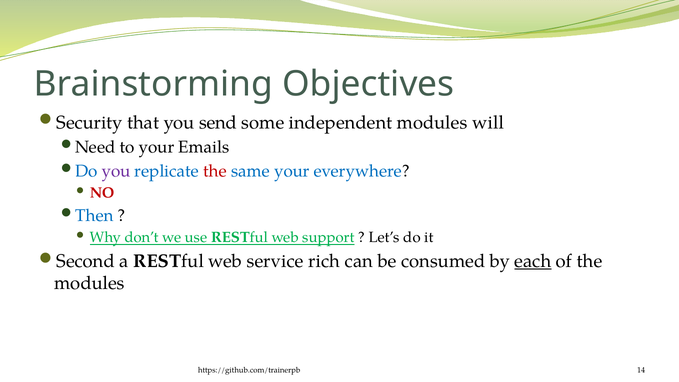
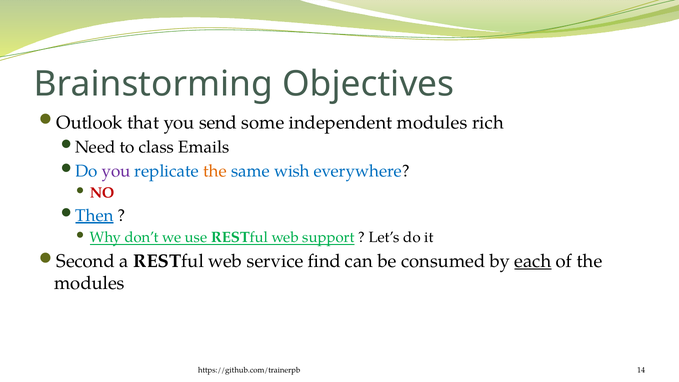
Security: Security -> Outlook (90, 123)
will: will -> rich (488, 123)
to your: your -> class (156, 147)
the colour: red -> orange (215, 171)
same your: your -> wish (292, 171)
Then underline: none -> present (94, 215)
rich: rich -> find (324, 261)
